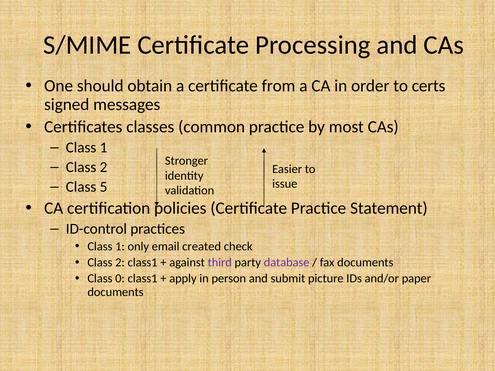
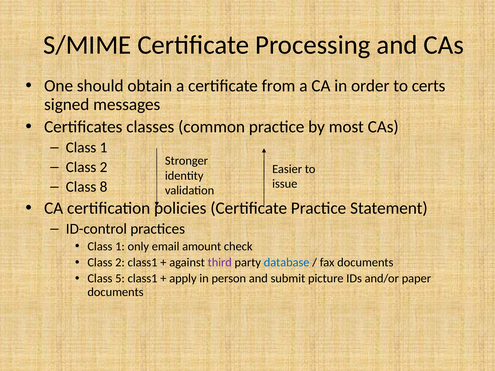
5: 5 -> 8 (104, 187)
created: created -> amount (202, 247)
database colour: purple -> blue (287, 263)
0: 0 -> 5 (120, 279)
